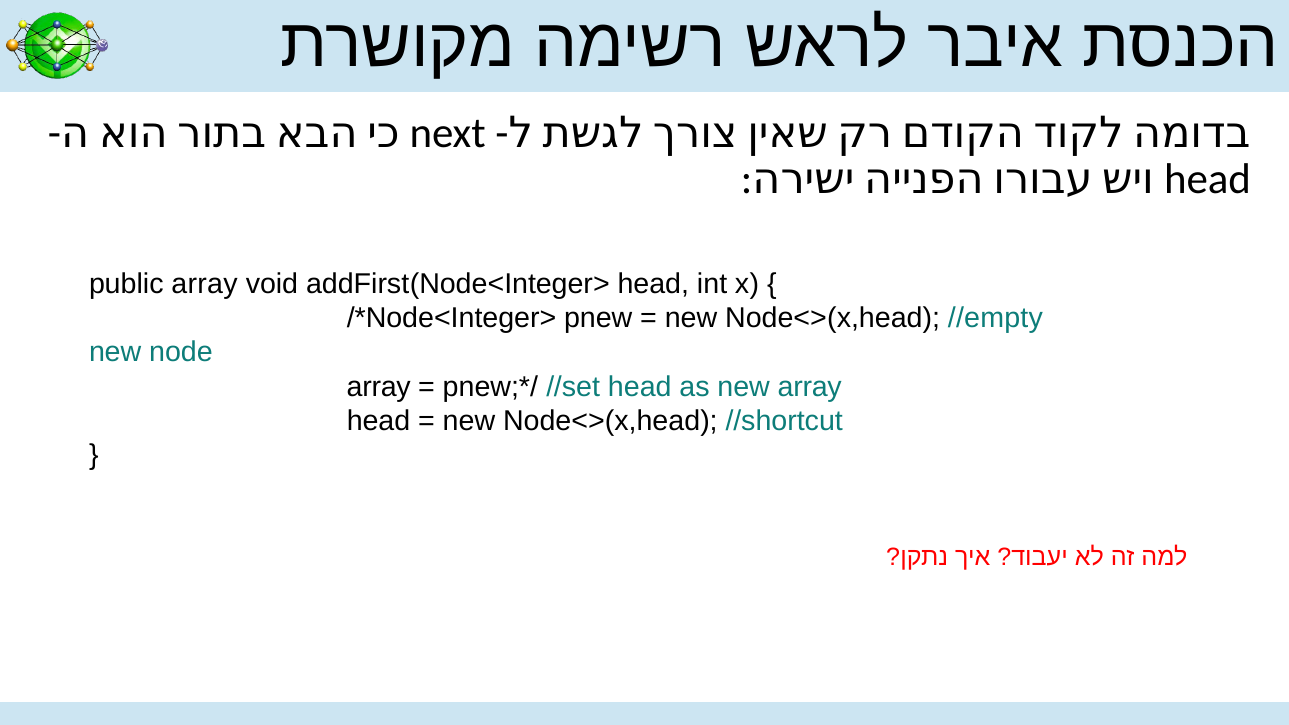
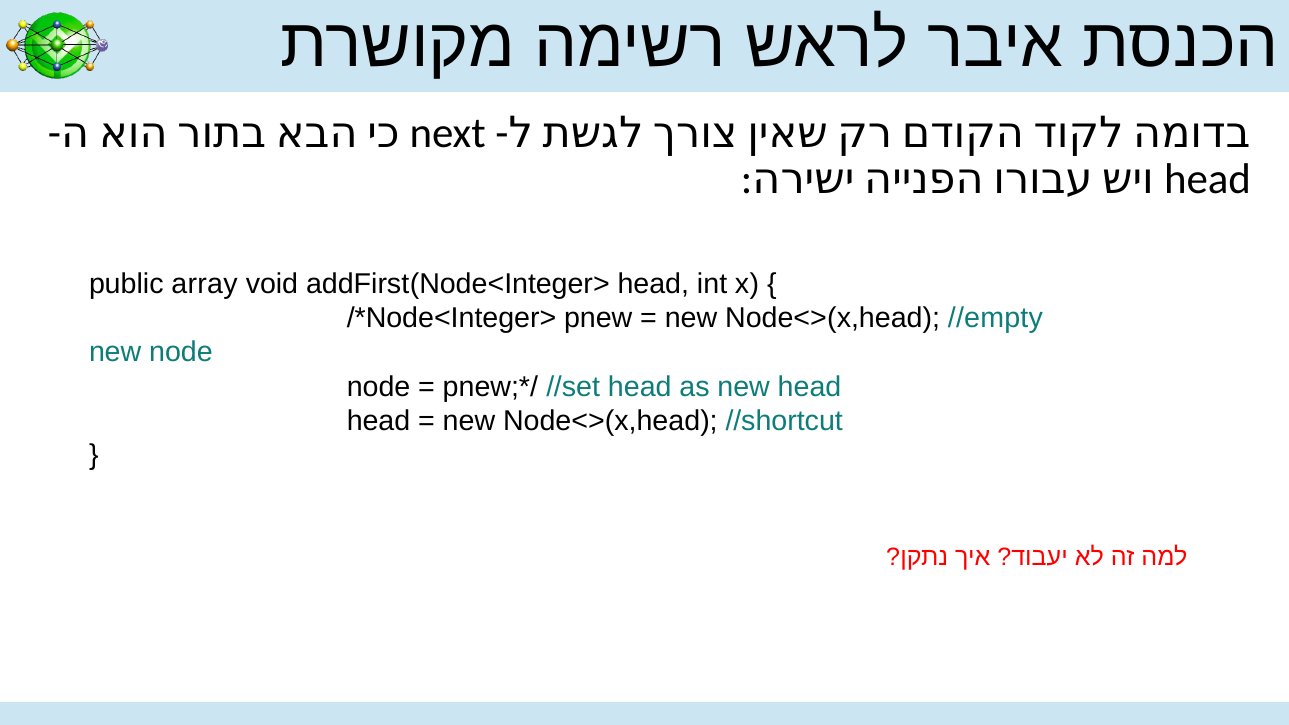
array: array -> node (379, 387)
new array: array -> head (810, 387)
